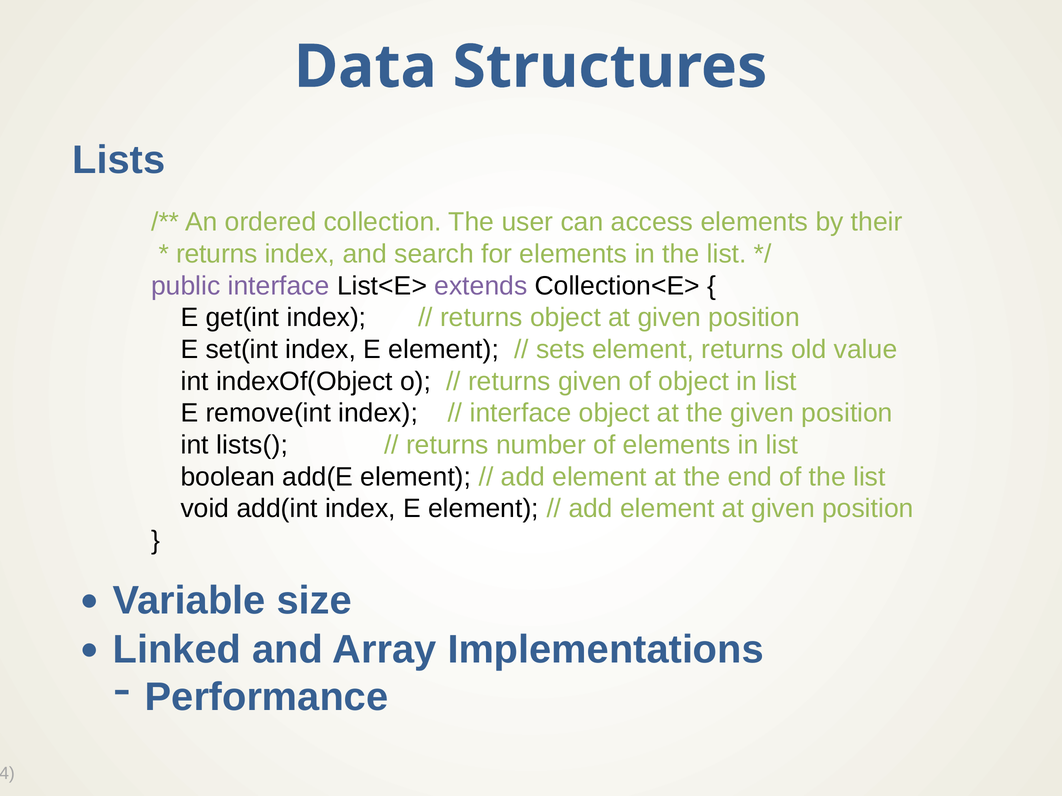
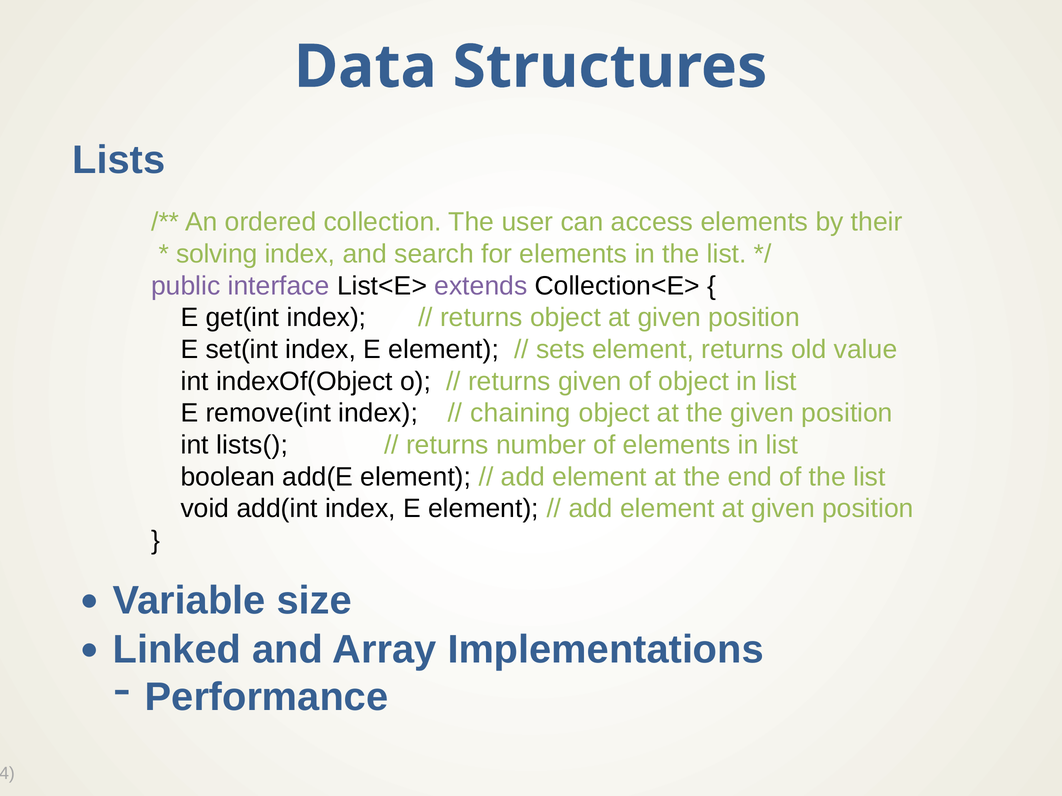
returns: returns -> solving (217, 254)
interface: interface -> chaining (520, 413)
